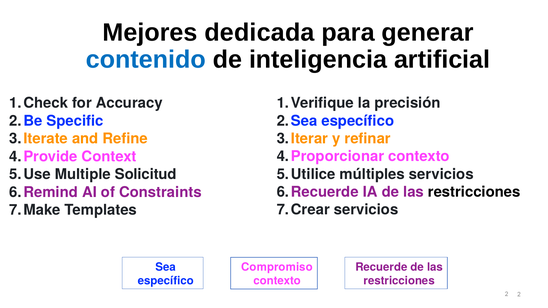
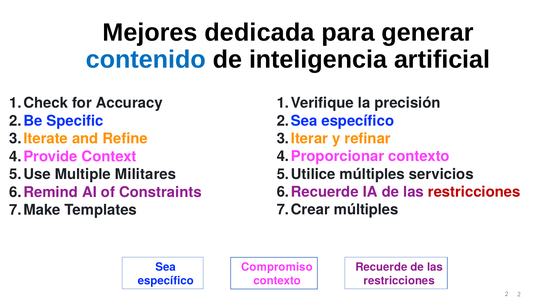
Solicitud: Solicitud -> Militares (146, 175)
restricciones colour: black -> red (474, 192)
servicios: servicios -> múltiples (366, 210)
